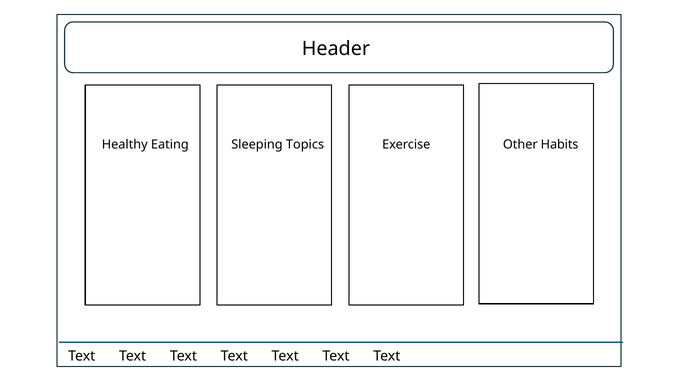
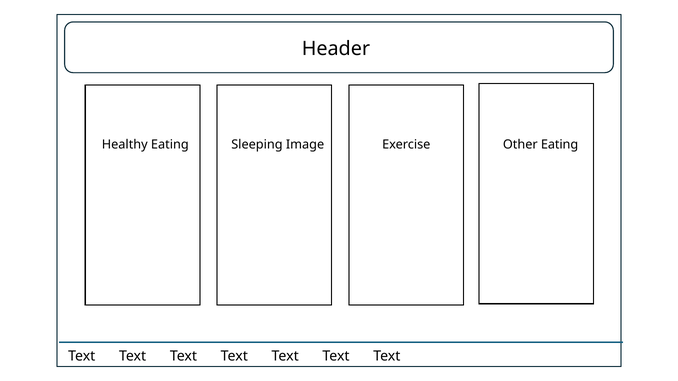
Topics: Topics -> Image (305, 145)
Other Habits: Habits -> Eating (560, 145)
